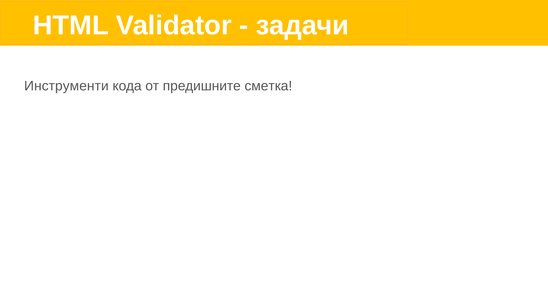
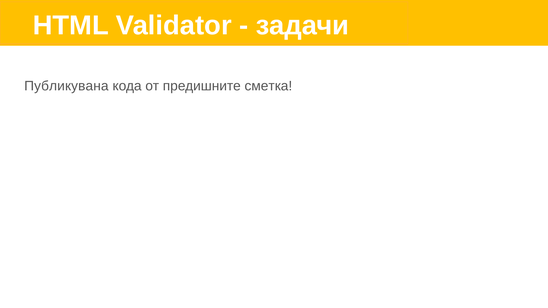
Инструменти: Инструменти -> Публикувана (66, 86)
